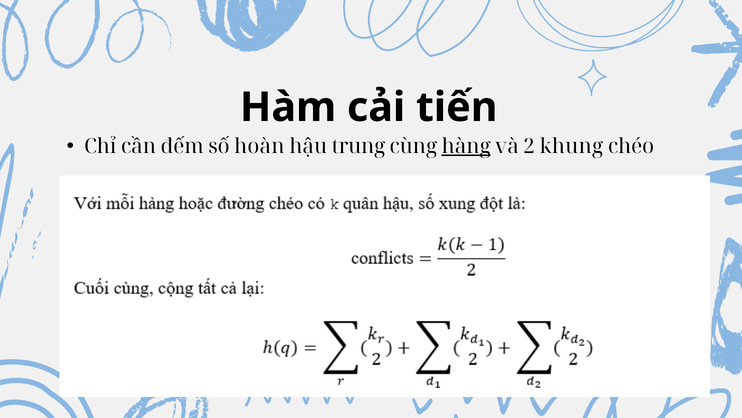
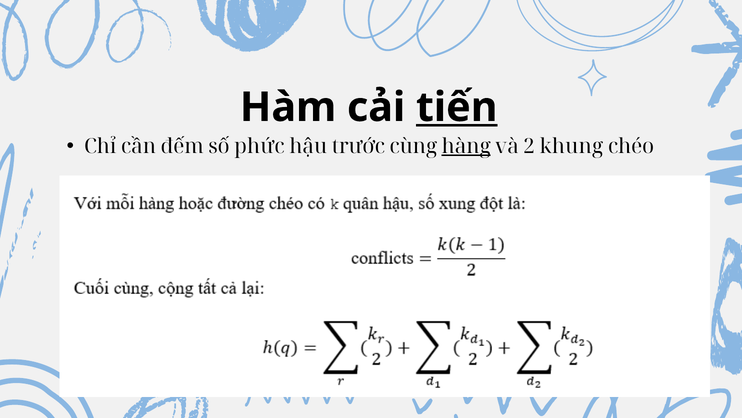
tiến underline: none -> present (457, 107)
hoàn: hoàn -> phức (259, 146)
trung: trung -> trước (358, 146)
